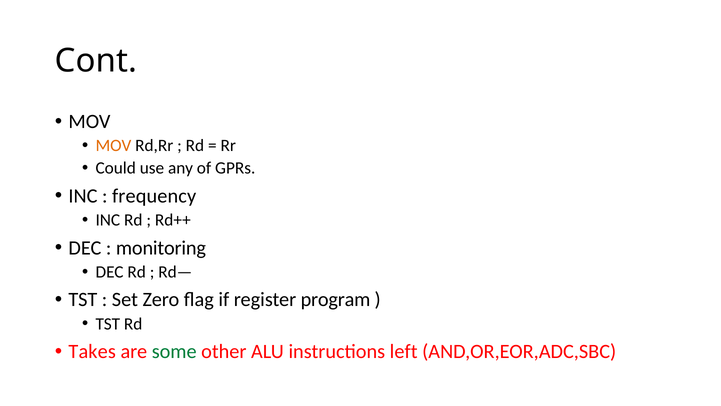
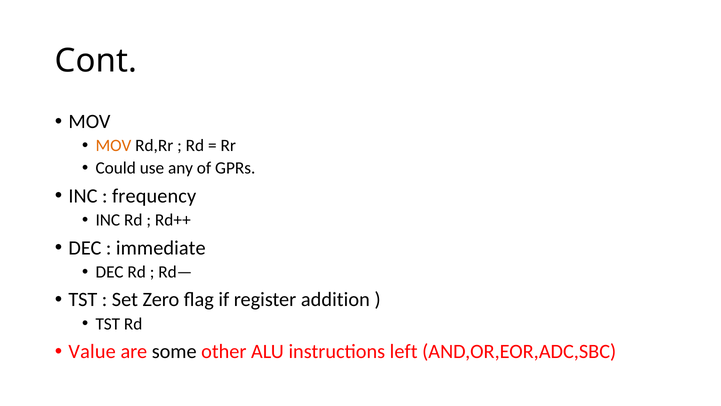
monitoring: monitoring -> immediate (161, 248)
program: program -> addition (335, 299)
Takes: Takes -> Value (92, 351)
some colour: green -> black (174, 351)
